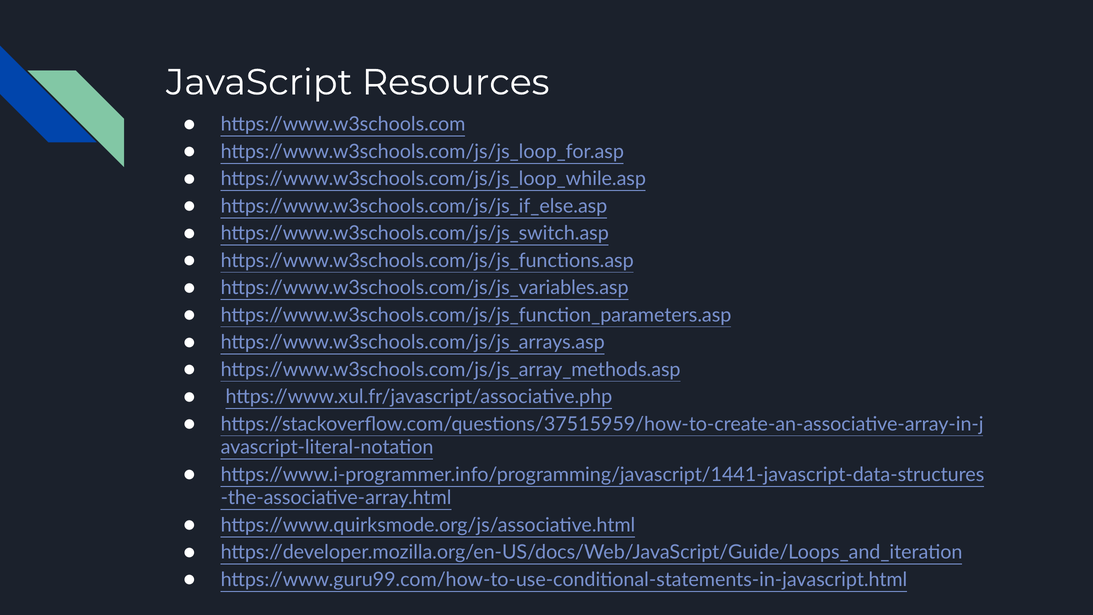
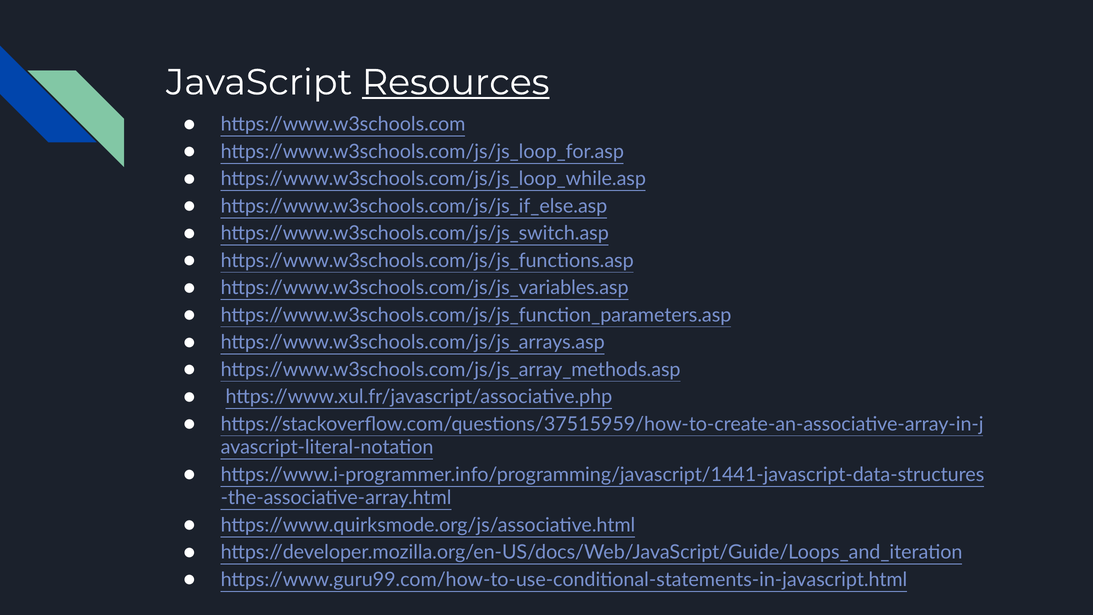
Resources underline: none -> present (456, 82)
